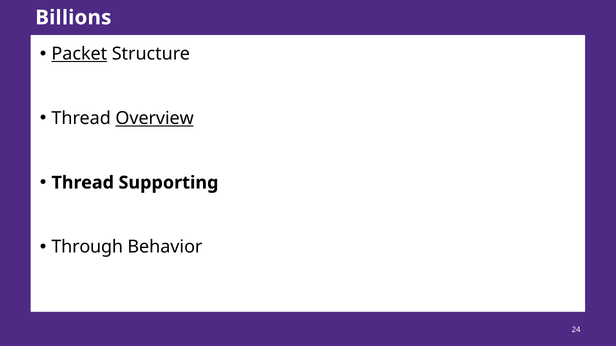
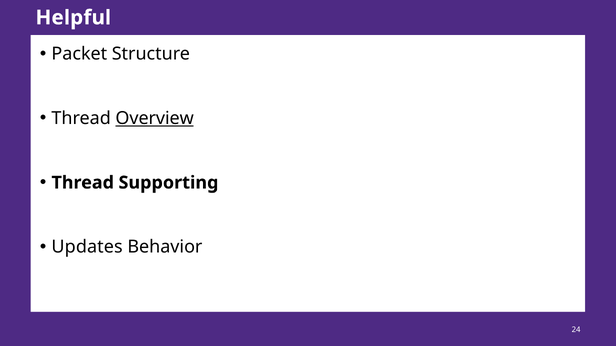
Billions: Billions -> Helpful (73, 18)
Packet underline: present -> none (79, 54)
Through: Through -> Updates (87, 247)
